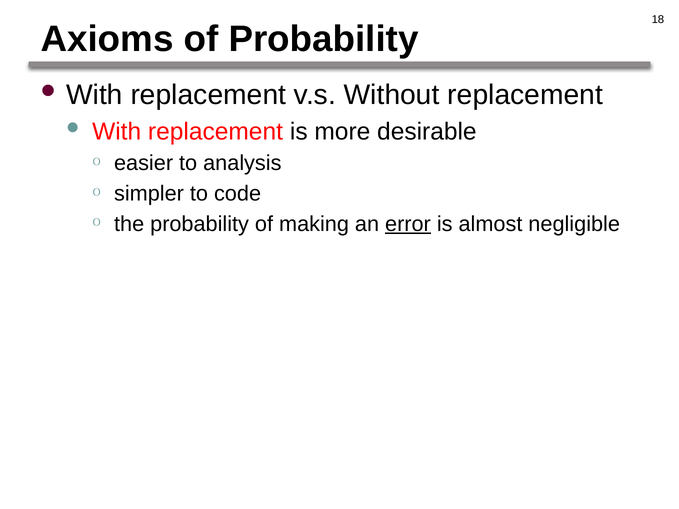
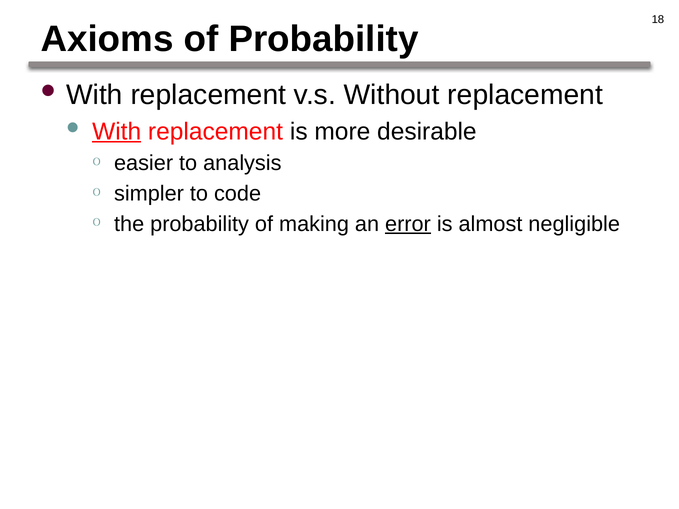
With underline: none -> present (117, 131)
